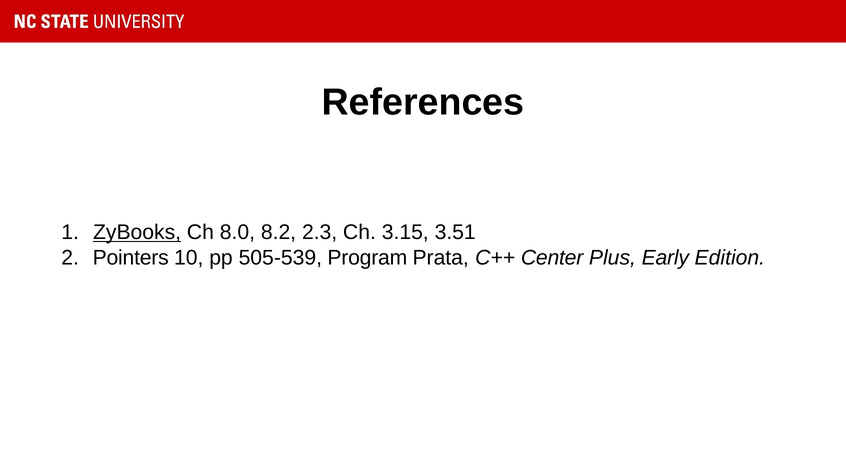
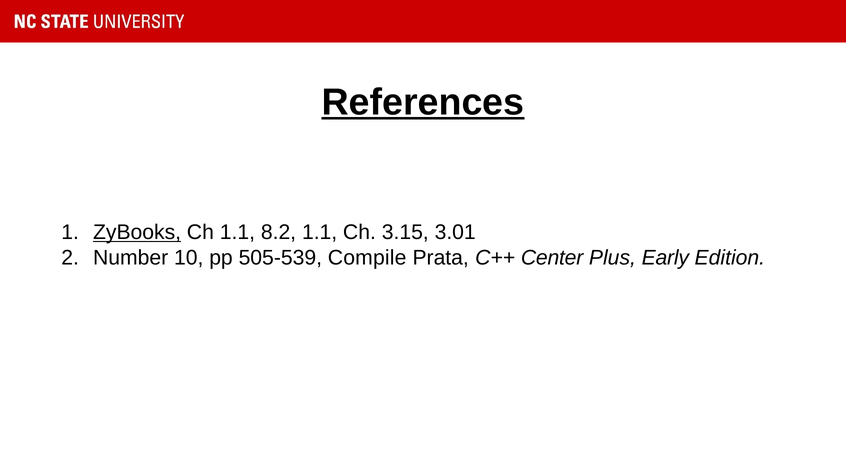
References underline: none -> present (423, 102)
Ch 8.0: 8.0 -> 1.1 (237, 232)
8.2 2.3: 2.3 -> 1.1 (320, 232)
3.51: 3.51 -> 3.01 (455, 232)
Pointers: Pointers -> Number (131, 258)
Program: Program -> Compile (367, 258)
